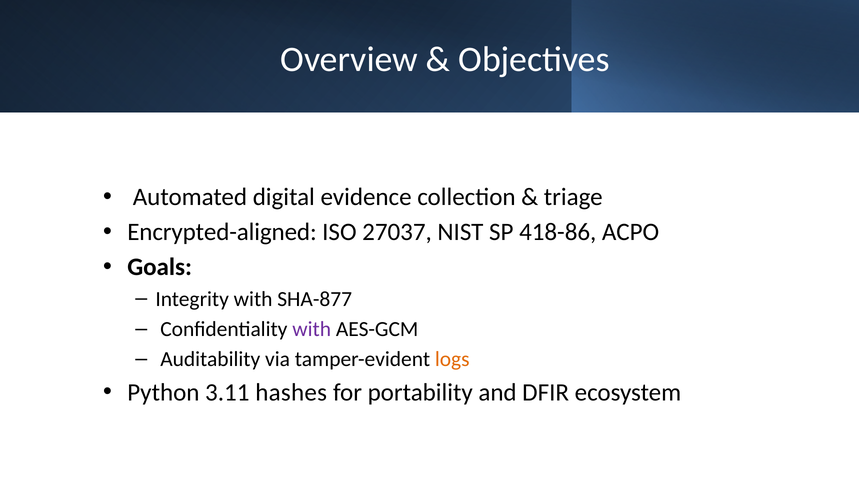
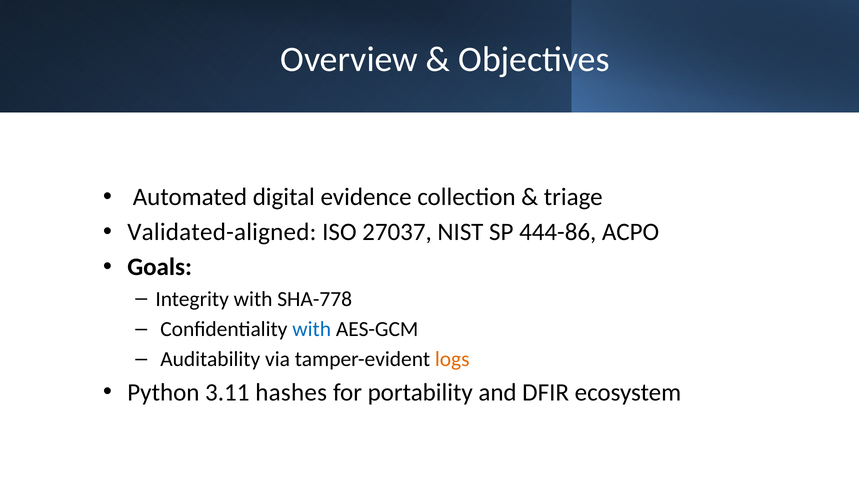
Encrypted-aligned: Encrypted-aligned -> Validated-aligned (222, 232)
418-86: 418-86 -> 444-86 (558, 232)
SHA-877: SHA-877 -> SHA-778 (315, 299)
with colour: purple -> blue (312, 329)
